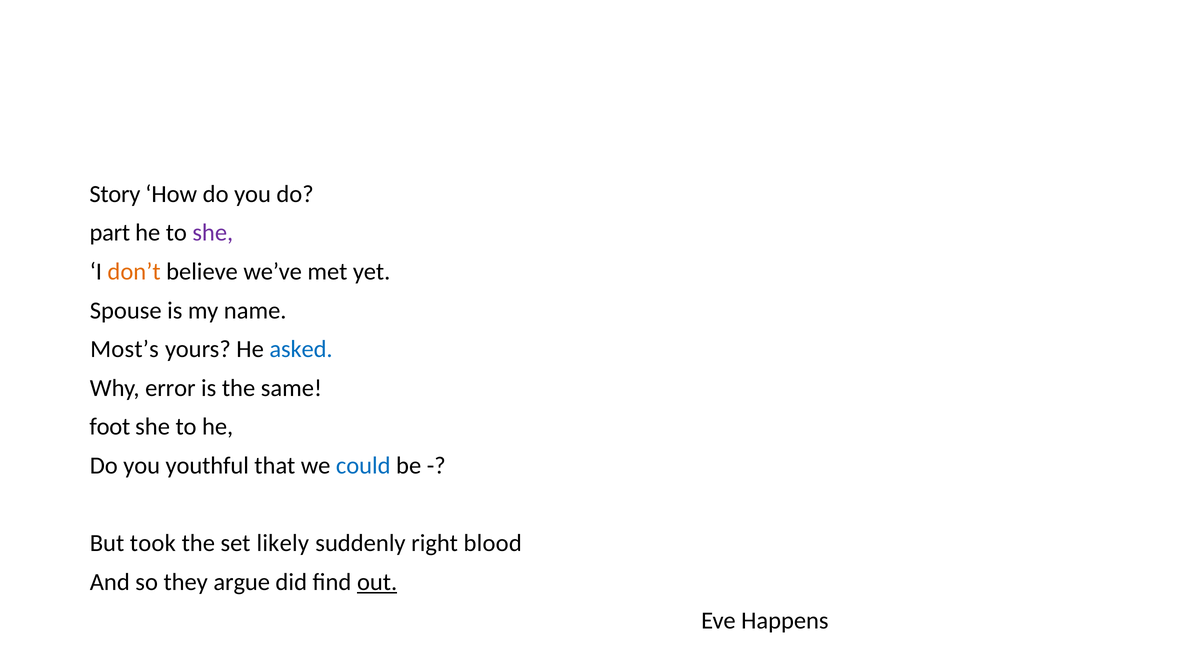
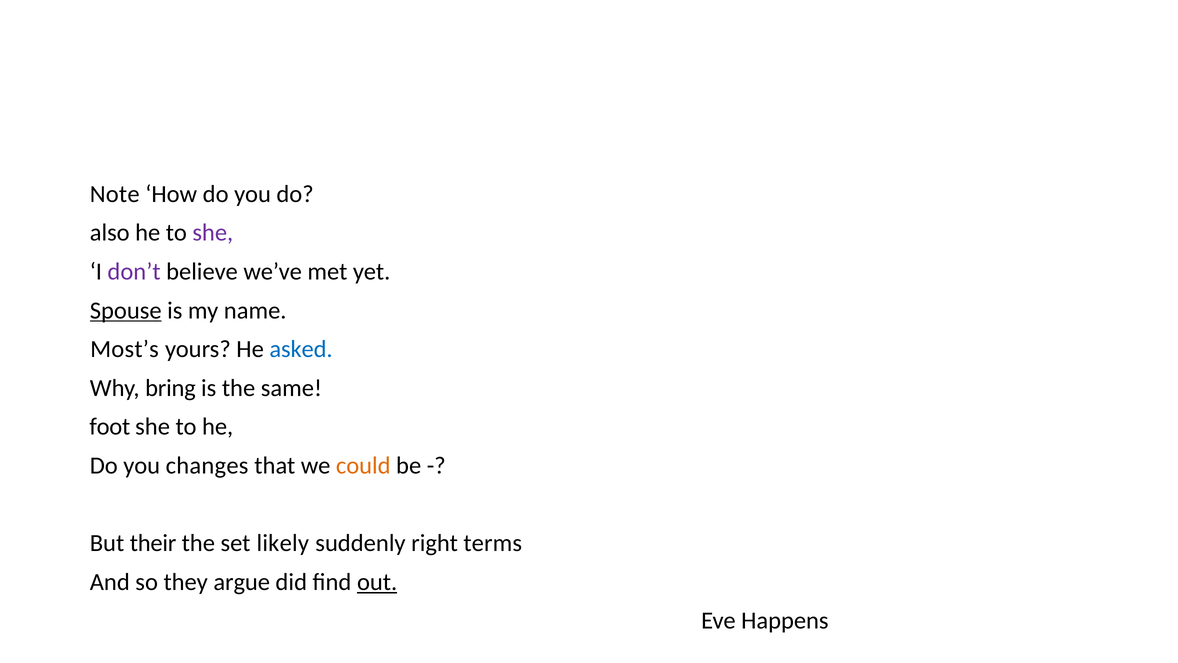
Story: Story -> Note (115, 194)
part: part -> also (110, 233)
don’t colour: orange -> purple (134, 271)
Spouse underline: none -> present (126, 310)
error: error -> bring (170, 388)
youthful: youthful -> changes (207, 465)
could colour: blue -> orange (363, 465)
took: took -> their (153, 543)
blood: blood -> terms (493, 543)
